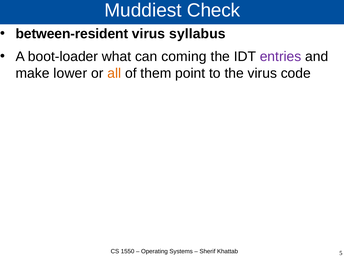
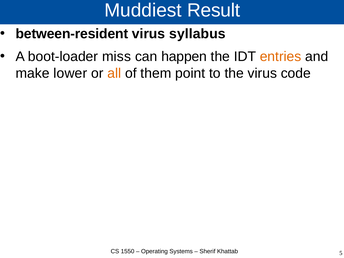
Check: Check -> Result (214, 10)
what: what -> miss (116, 57)
coming: coming -> happen (184, 57)
entries colour: purple -> orange (281, 57)
